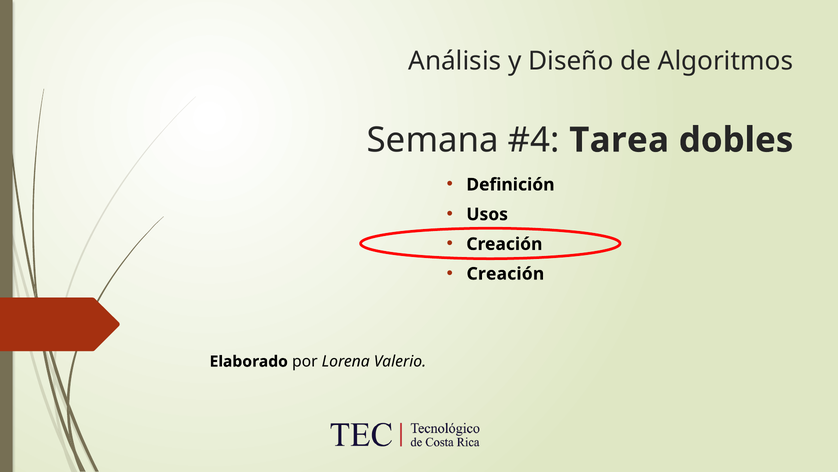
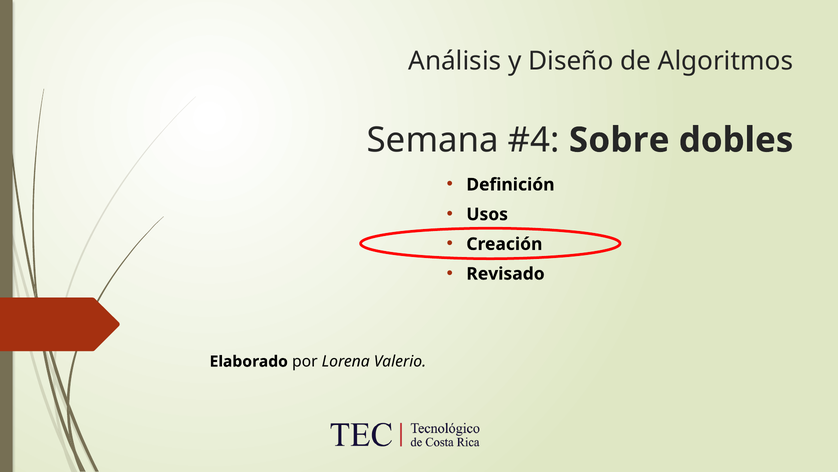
Tarea: Tarea -> Sobre (619, 140)
Creación: Creación -> Revisado (505, 273)
